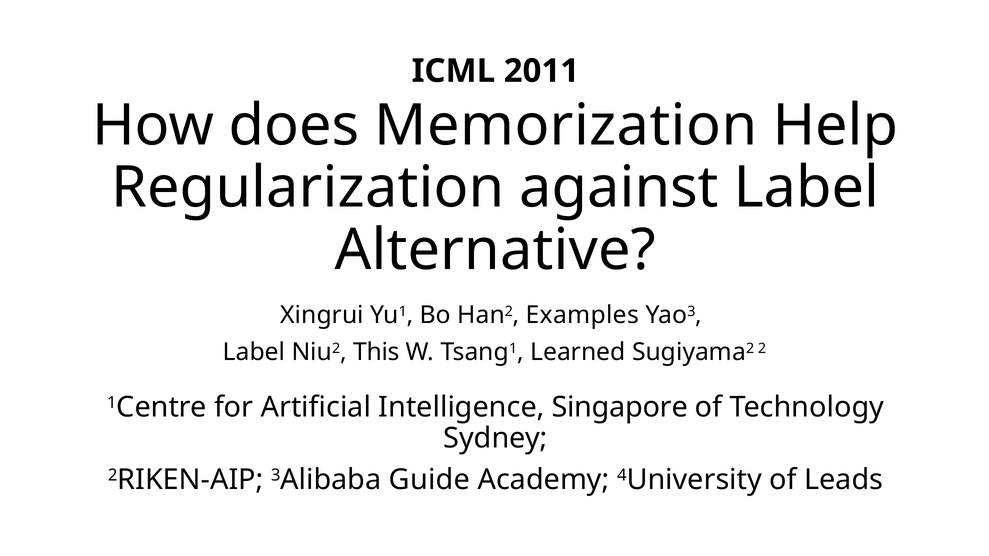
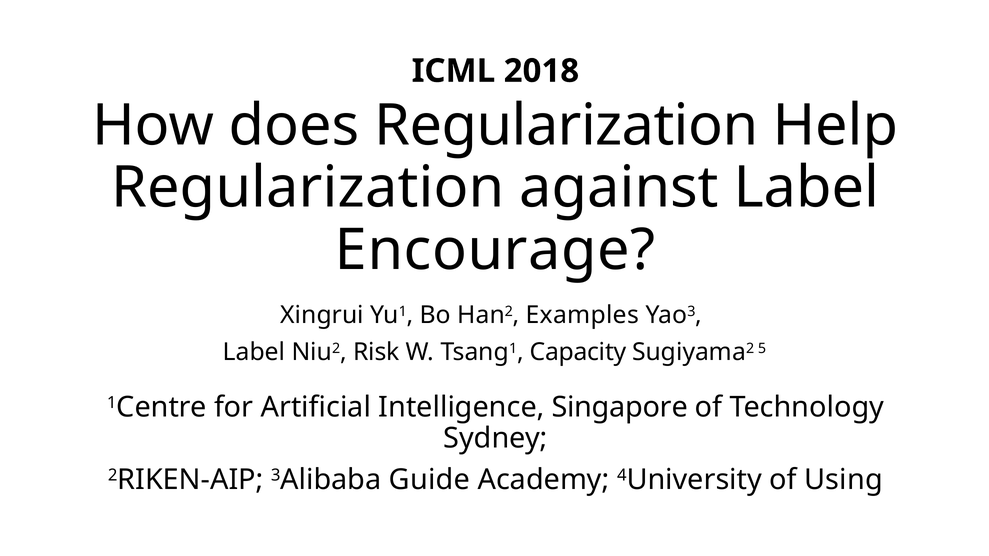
2011: 2011 -> 2018 (541, 71)
does Memorization: Memorization -> Regularization (566, 126)
Alternative: Alternative -> Encourage (495, 250)
This: This -> Risk (376, 352)
Learned: Learned -> Capacity (578, 352)
2: 2 -> 5 (762, 348)
Leads: Leads -> Using (843, 480)
